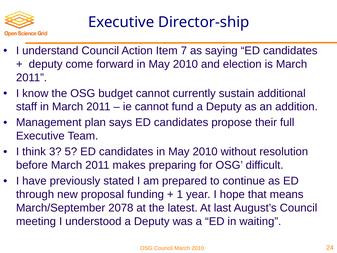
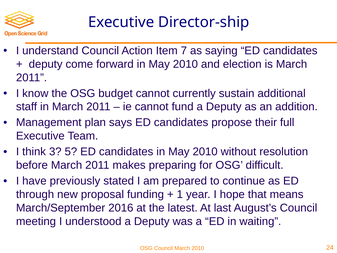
2078: 2078 -> 2016 (121, 208)
